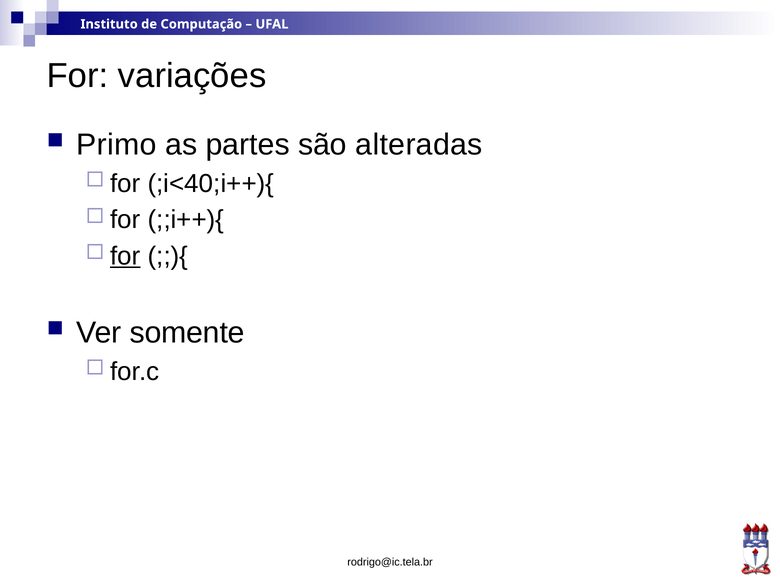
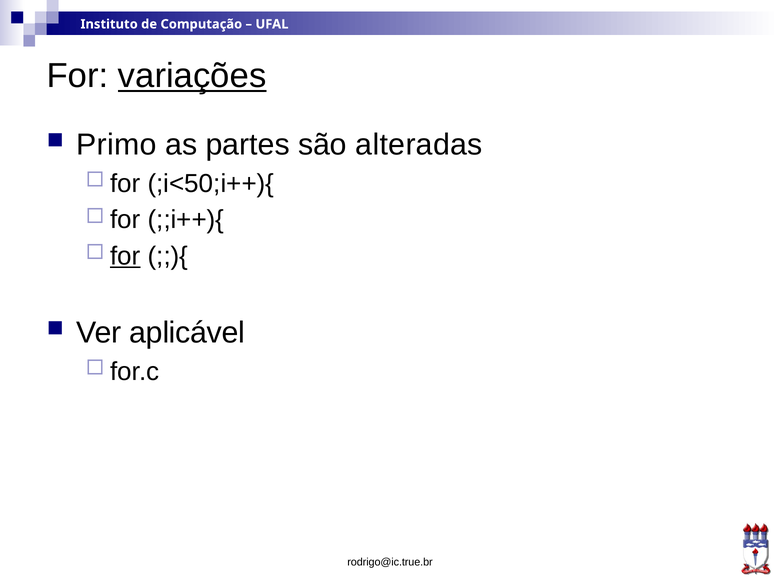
variações underline: none -> present (192, 76)
;i<40;i++){: ;i<40;i++){ -> ;i<50;i++){ (211, 183)
somente: somente -> aplicável (187, 333)
rodrigo@ic.tela.br: rodrigo@ic.tela.br -> rodrigo@ic.true.br (390, 562)
